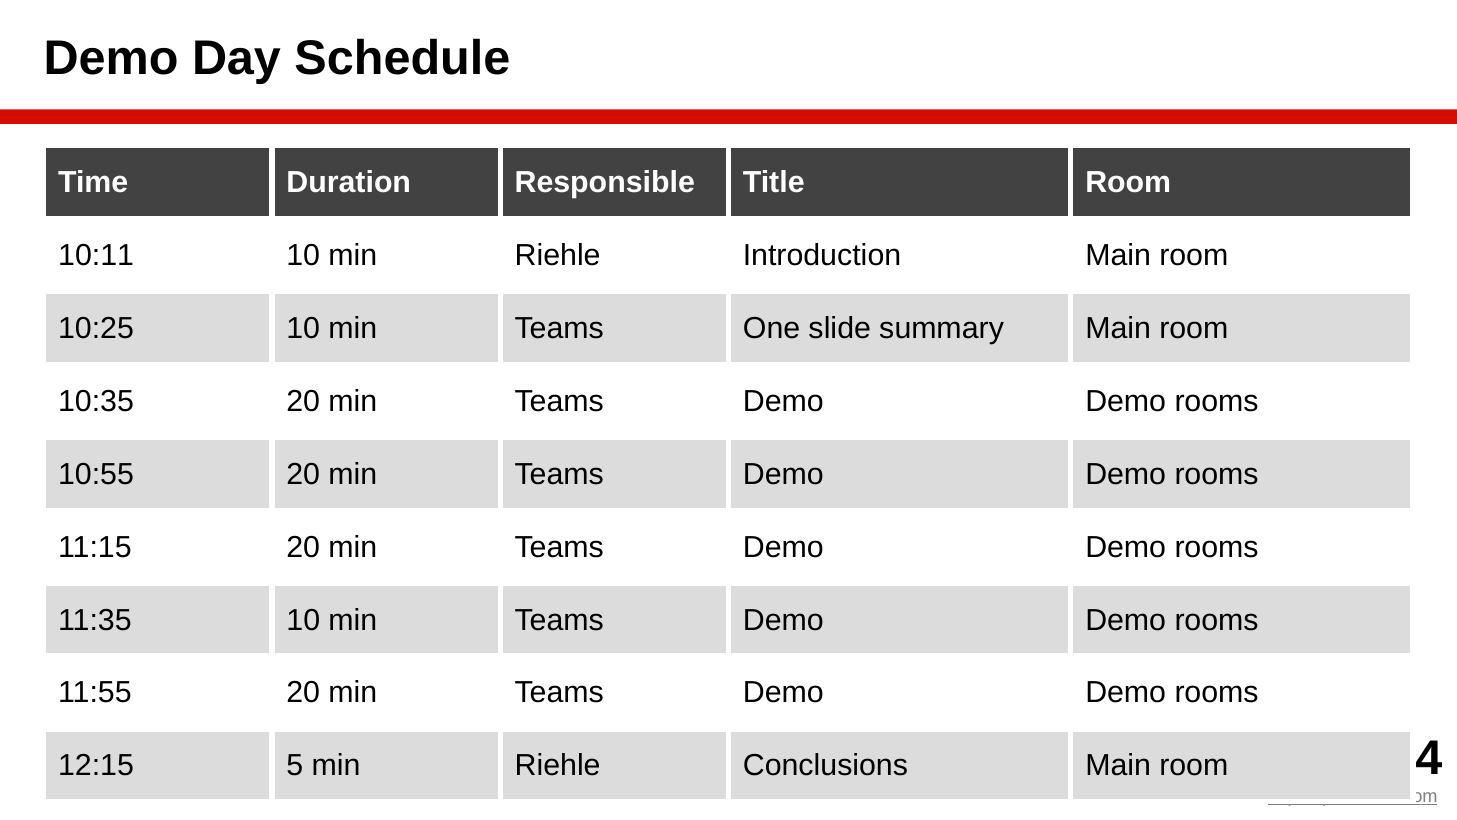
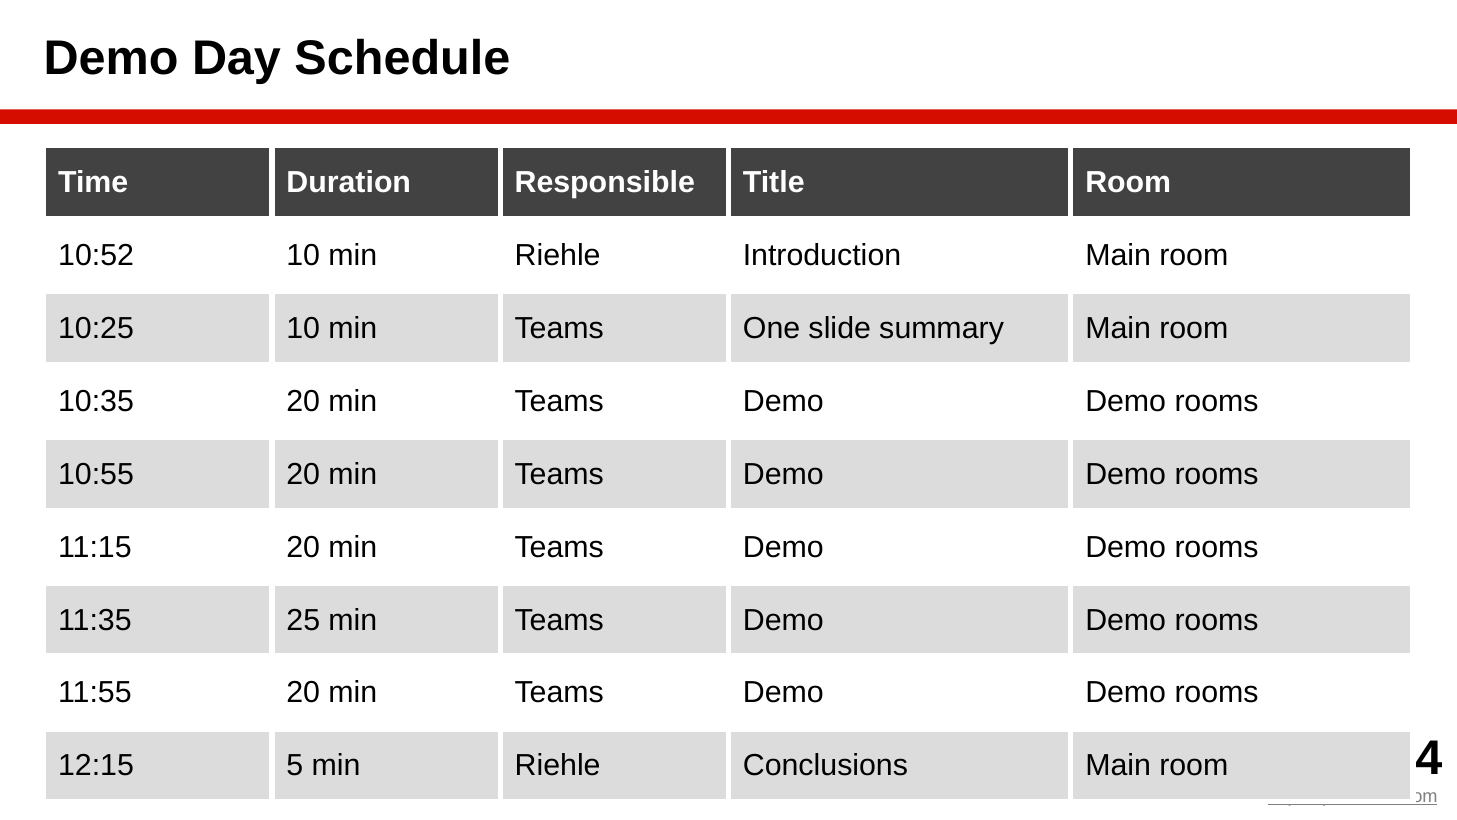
10:11: 10:11 -> 10:52 (96, 256)
11:35 10: 10 -> 25 (303, 620)
